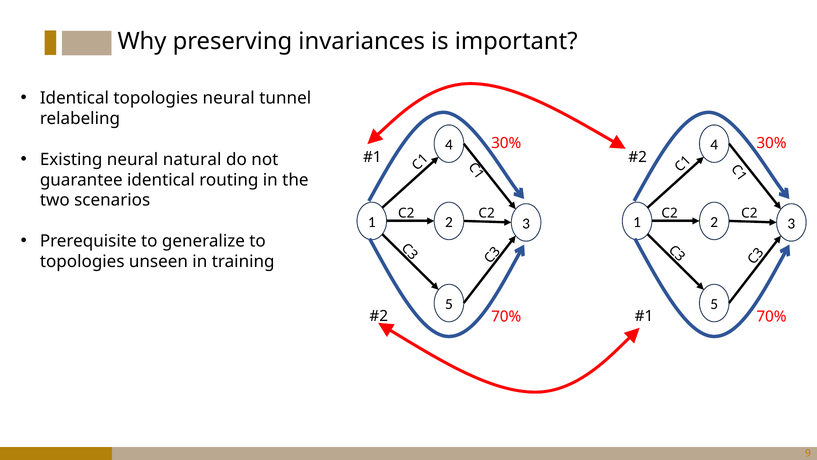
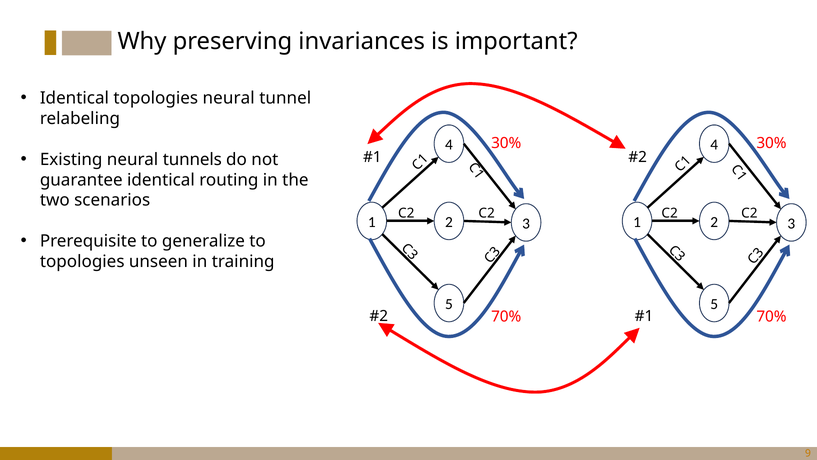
natural: natural -> tunnels (192, 159)
